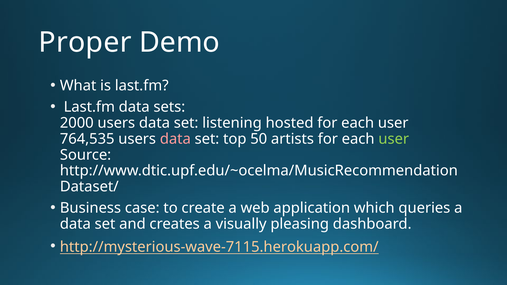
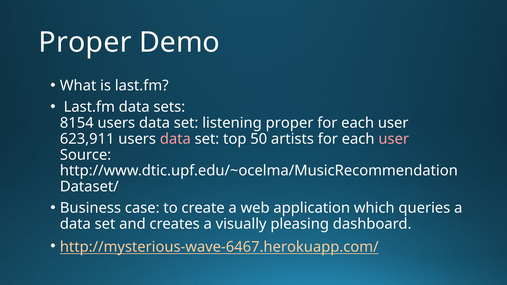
2000: 2000 -> 8154 (77, 123)
listening hosted: hosted -> proper (290, 123)
764,535: 764,535 -> 623,911 (87, 139)
user colour: light green -> pink (394, 139)
http://mysterious-wave-7115.herokuapp.com/: http://mysterious-wave-7115.herokuapp.com/ -> http://mysterious-wave-6467.herokuapp.com/ (219, 247)
